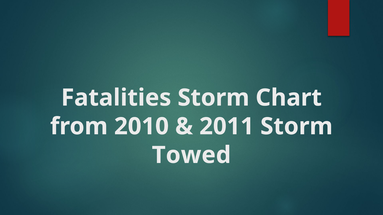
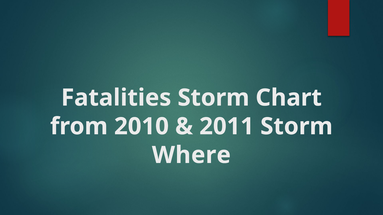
Towed: Towed -> Where (191, 155)
